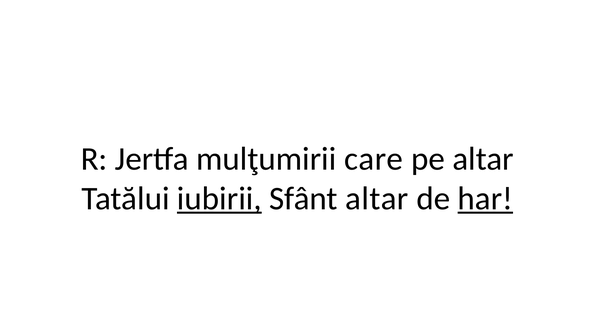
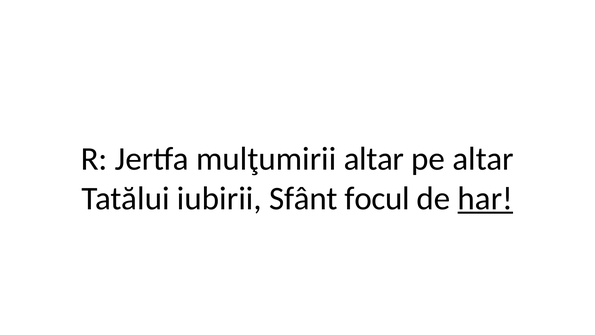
mulţumirii care: care -> altar (374, 159)
iubirii underline: present -> none (219, 198)
Sfânt altar: altar -> focul (377, 198)
